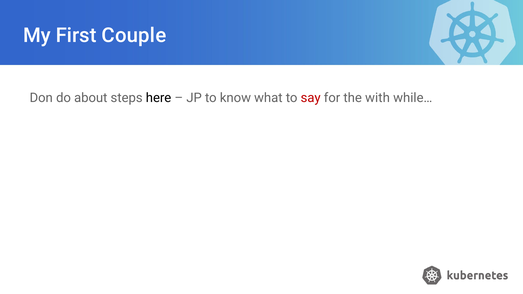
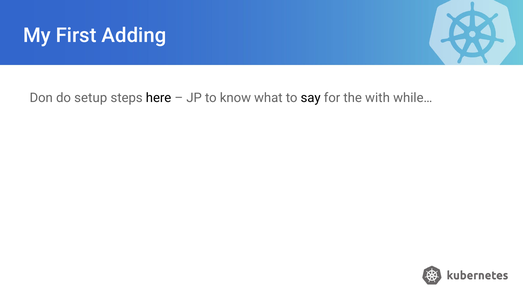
Couple: Couple -> Adding (134, 36)
about: about -> setup (91, 98)
say colour: red -> black (311, 98)
